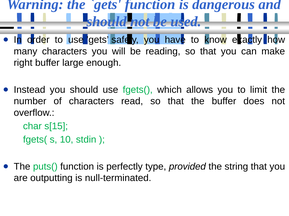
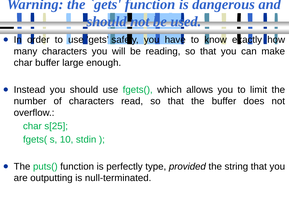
right: right -> char (23, 63)
s[15: s[15 -> s[25 (56, 127)
